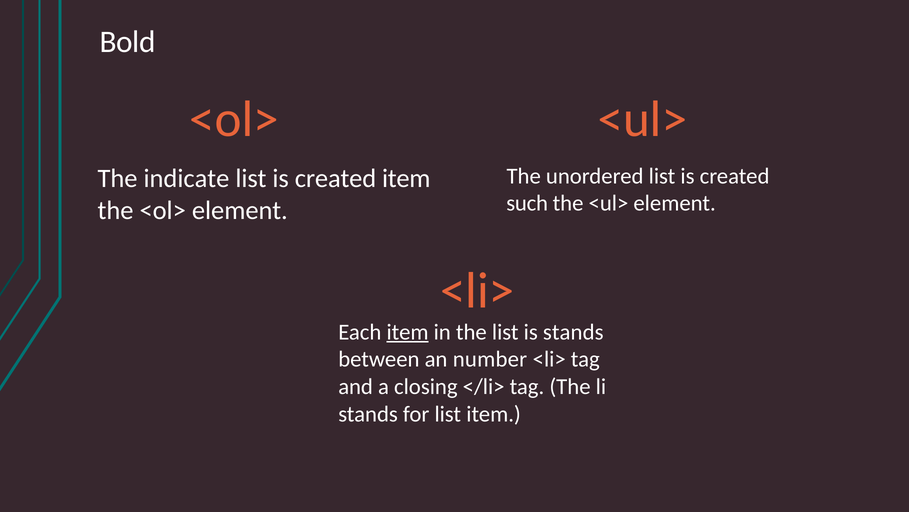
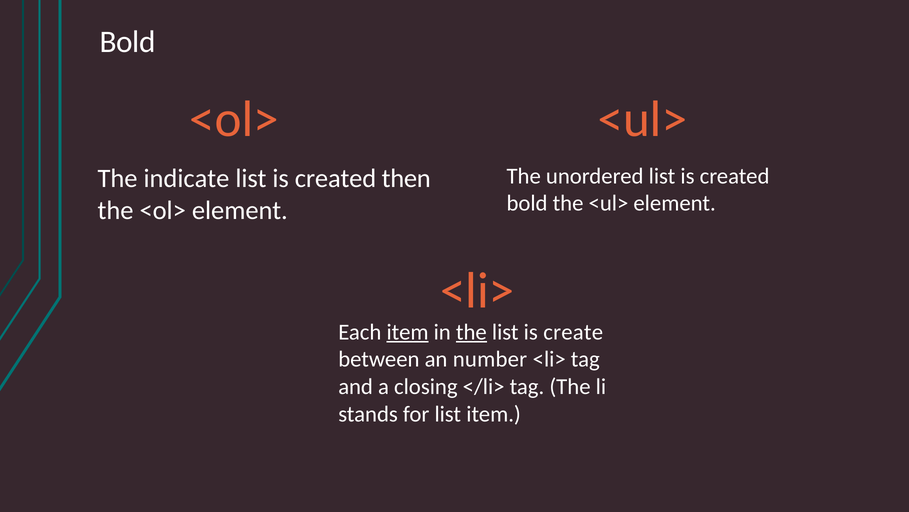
created item: item -> then (406, 178)
such: such -> bold (527, 203)
the underline: none -> present (471, 332)
is stands: stands -> create (573, 332)
